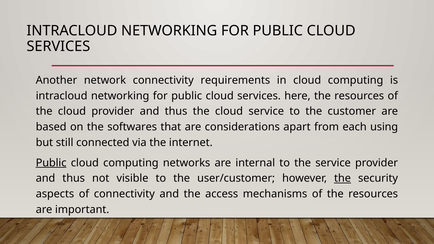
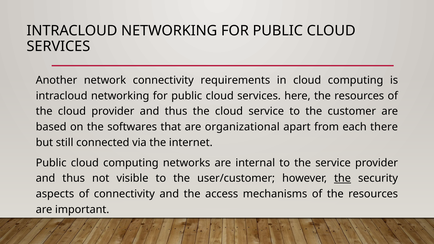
considerations: considerations -> organizational (242, 127)
using: using -> there (384, 127)
Public underline: present -> none (51, 163)
